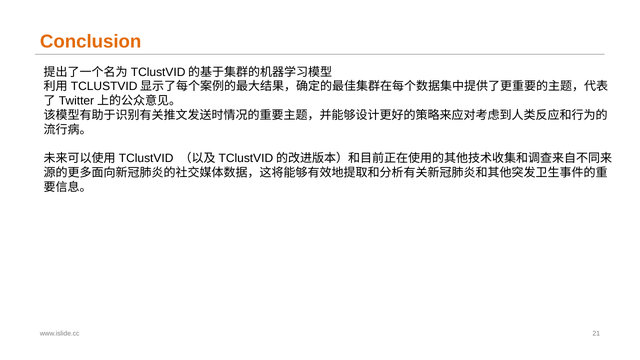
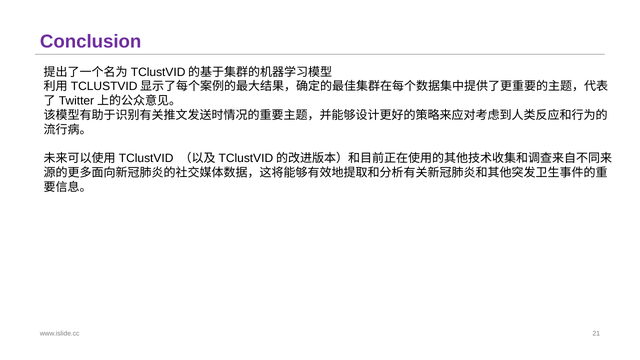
Conclusion colour: orange -> purple (91, 41)
